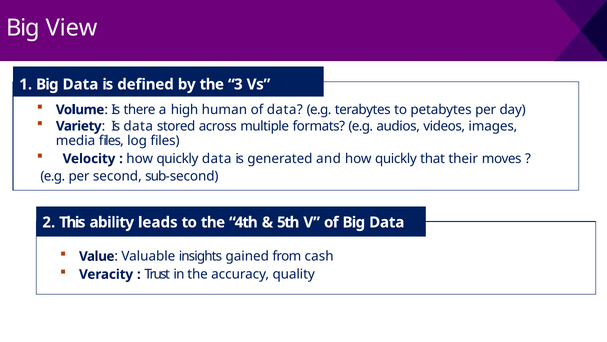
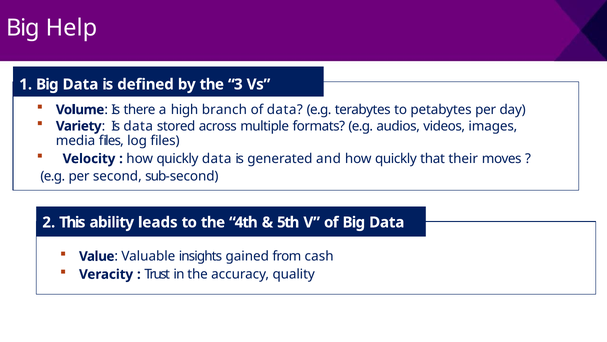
View: View -> Help (71, 28)
human: human -> branch (224, 110)
